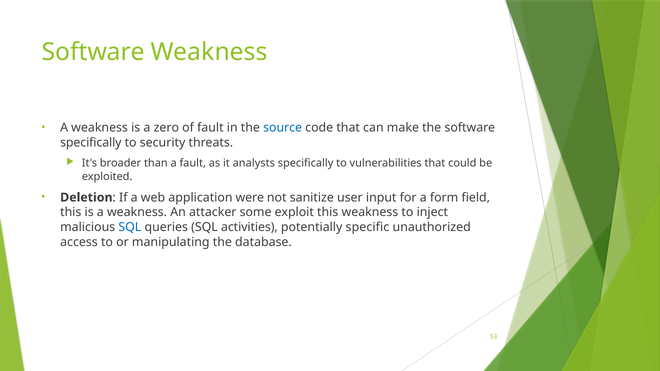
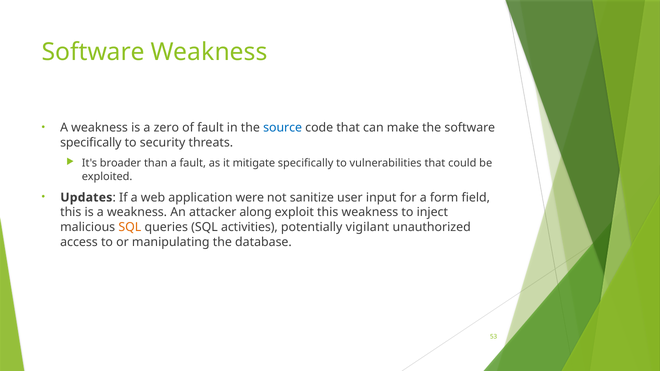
analysts: analysts -> mitigate (254, 163)
Deletion: Deletion -> Updates (86, 198)
some: some -> along (256, 212)
SQL colour: blue -> orange (130, 227)
specific: specific -> vigilant (367, 227)
